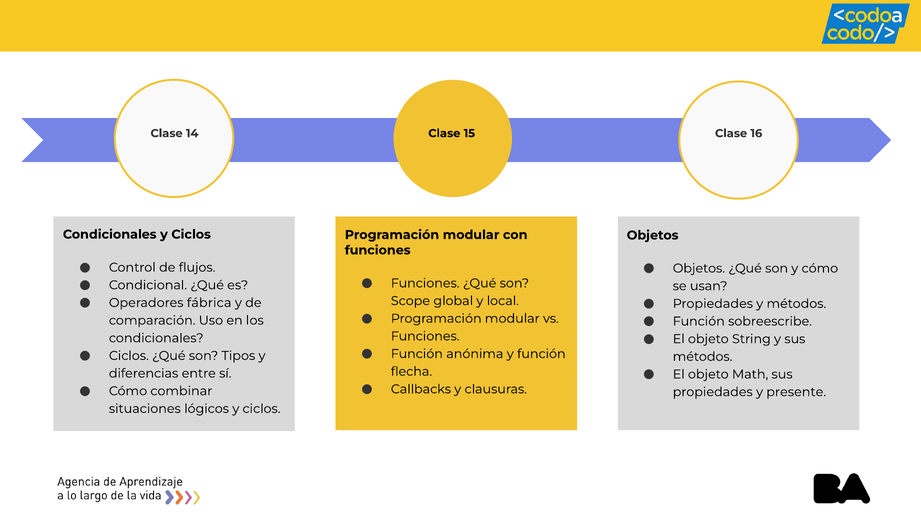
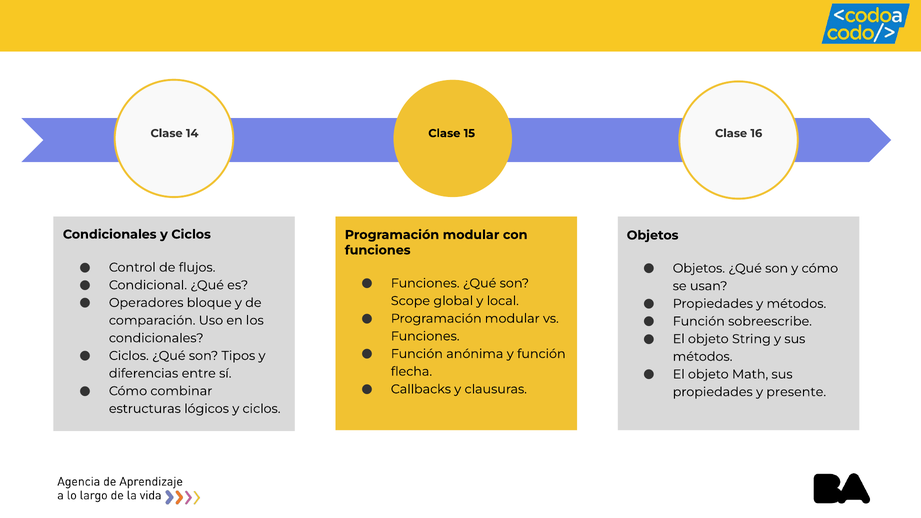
fábrica: fábrica -> bloque (209, 303)
situaciones: situaciones -> estructuras (145, 409)
